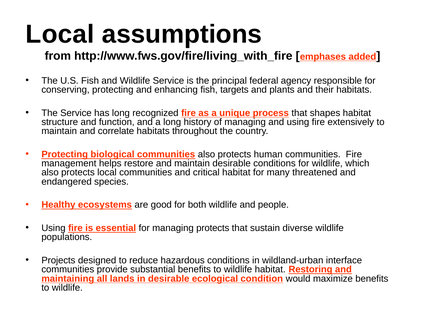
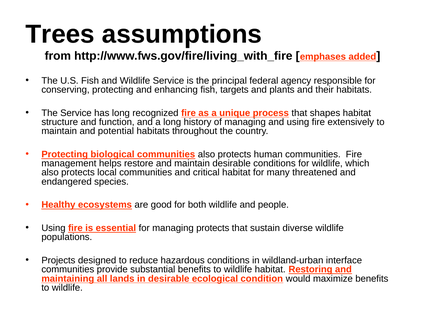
Local: Local -> Trees (60, 34)
correlate: correlate -> potential (116, 131)
